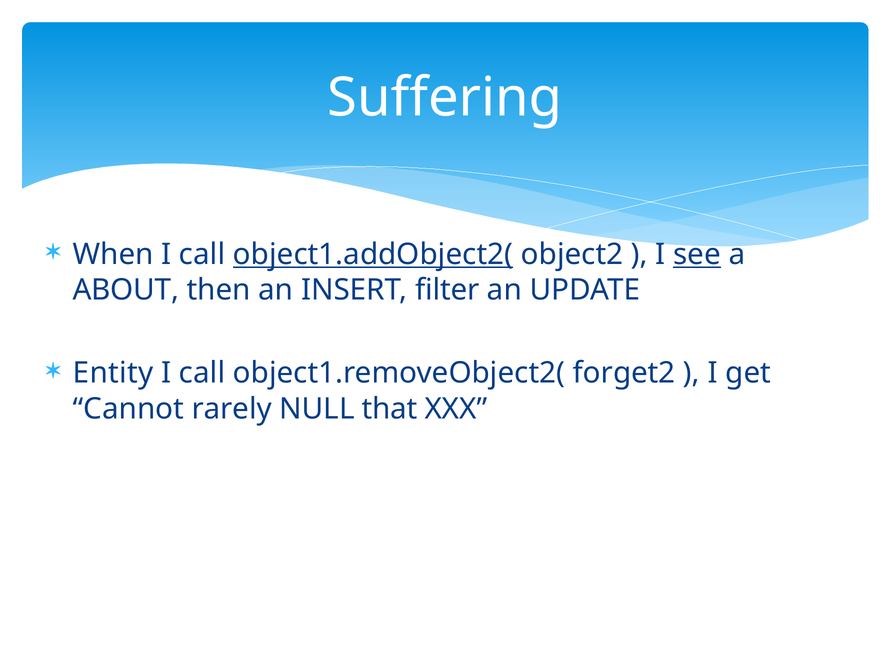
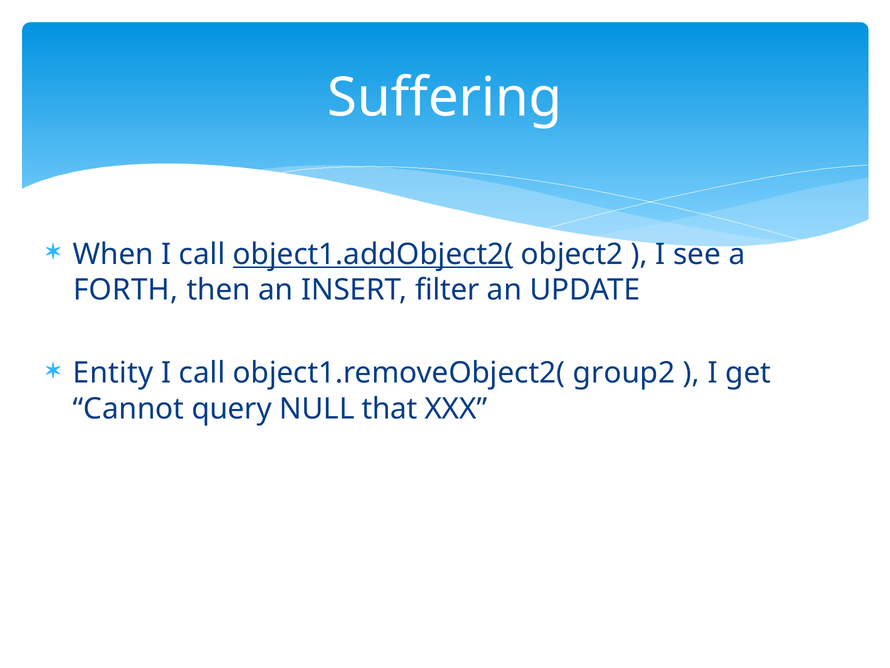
see underline: present -> none (697, 254)
ABOUT: ABOUT -> FORTH (126, 290)
forget2: forget2 -> group2 (624, 373)
rarely: rarely -> query (232, 409)
